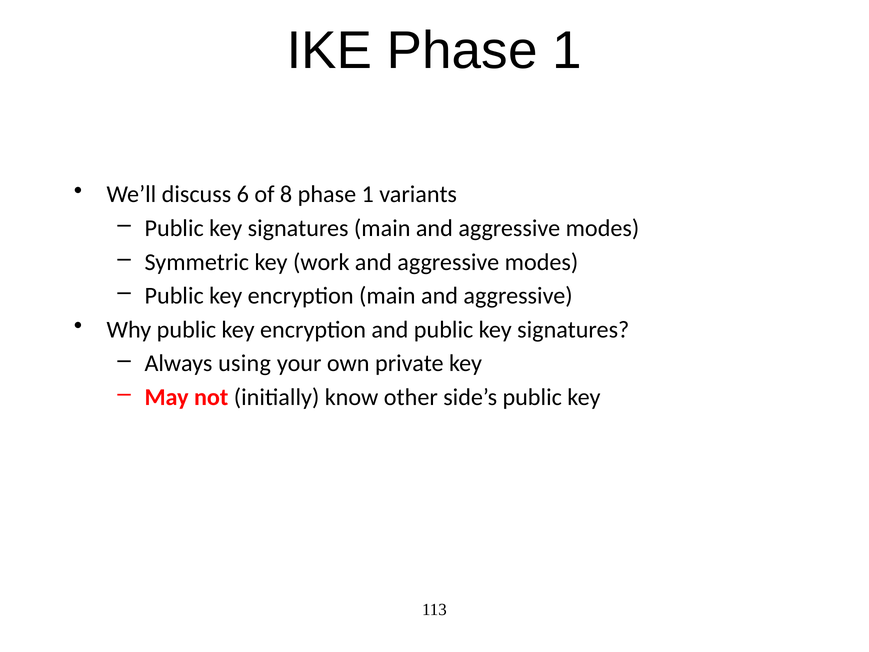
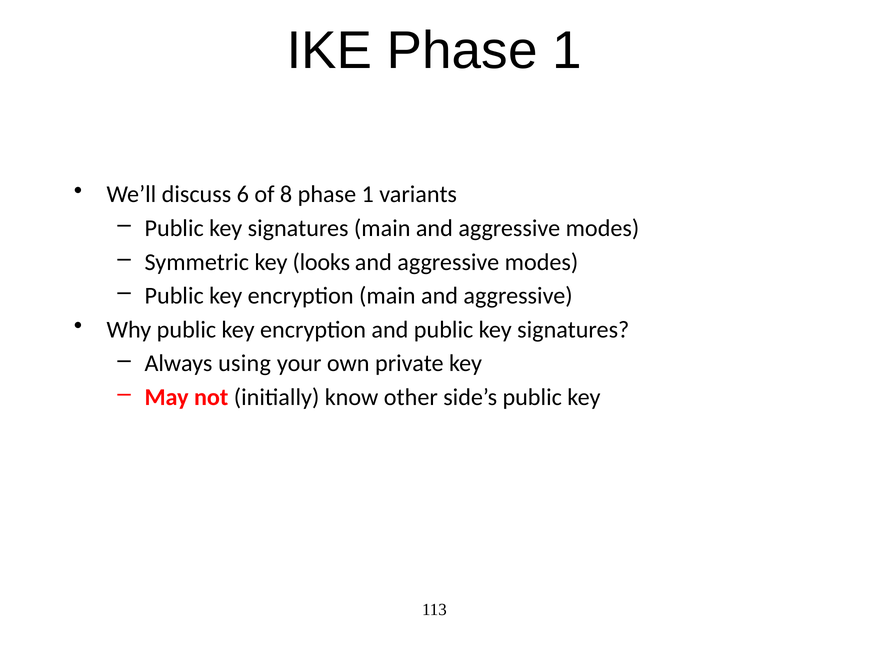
work: work -> looks (321, 262)
